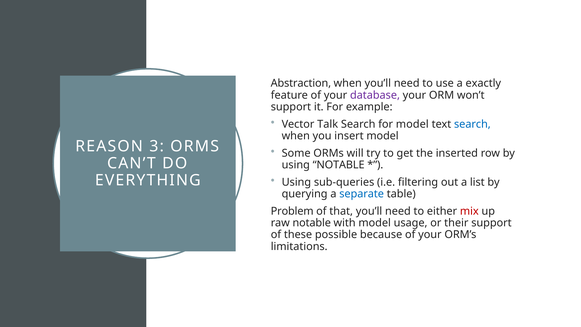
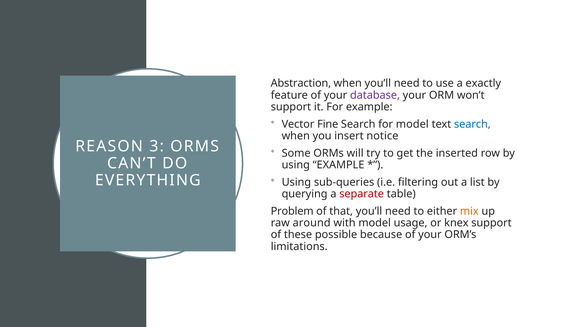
Talk: Talk -> Fine (328, 124)
insert model: model -> notice (382, 136)
using NOTABLE: NOTABLE -> EXAMPLE (339, 165)
separate colour: blue -> red (362, 194)
mix colour: red -> orange (469, 211)
raw notable: notable -> around (312, 223)
their: their -> knex (456, 223)
